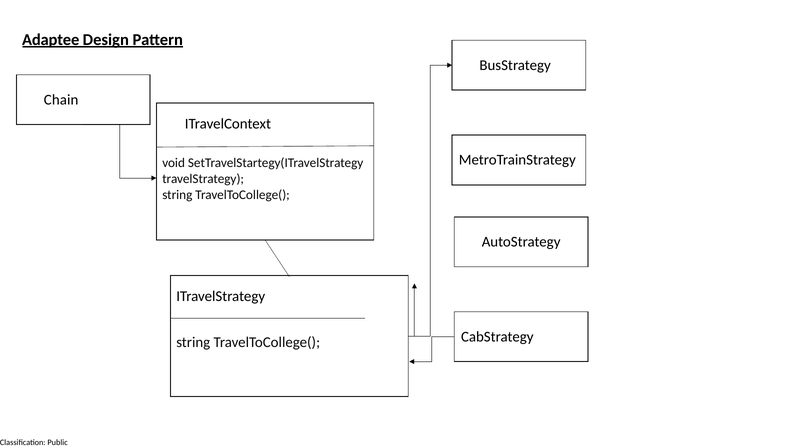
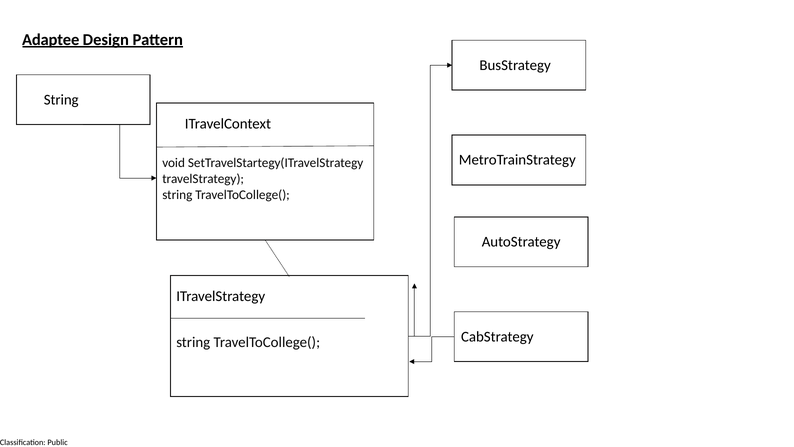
Chain: Chain -> String (61, 100)
